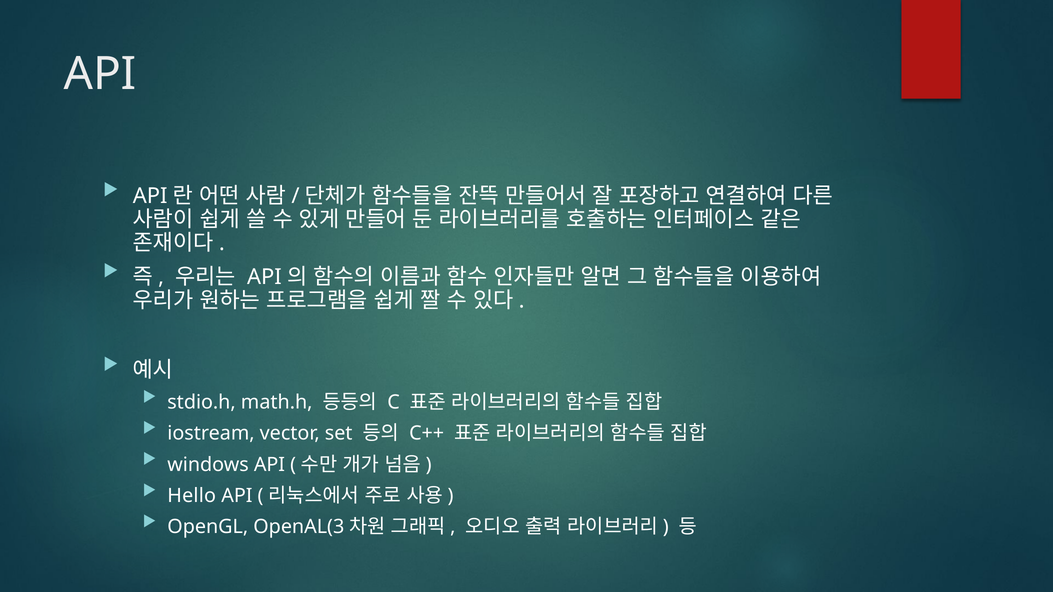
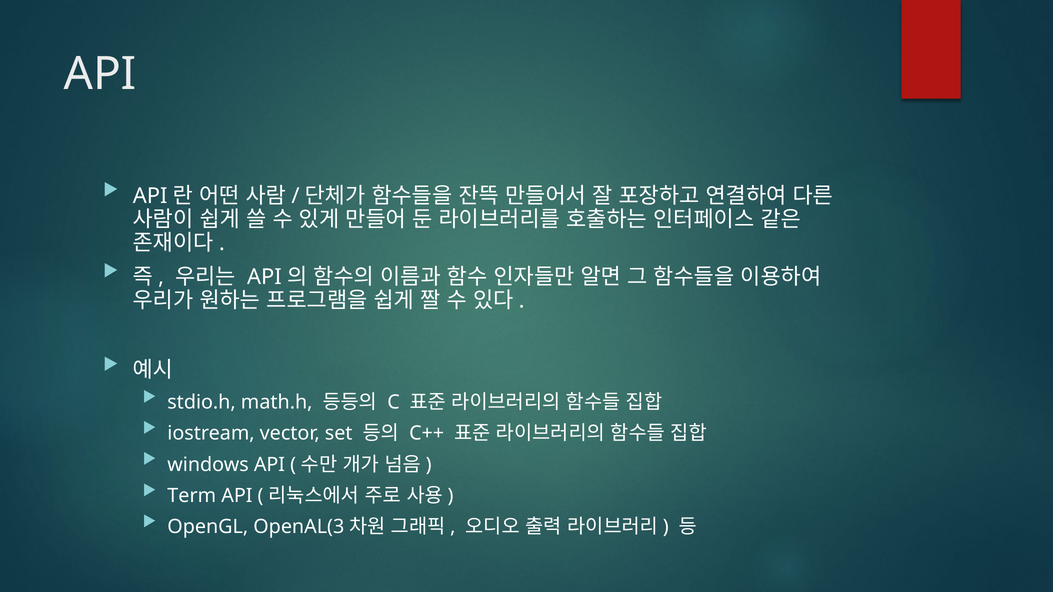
Hello: Hello -> Term (192, 496)
